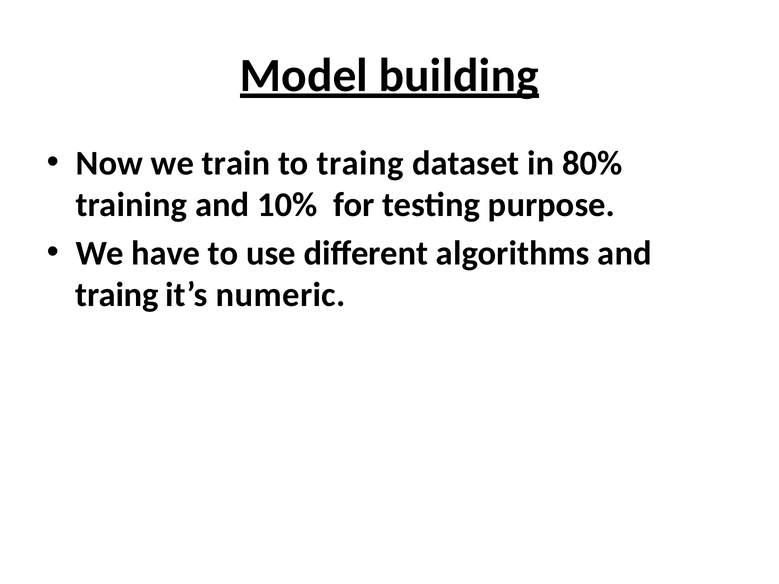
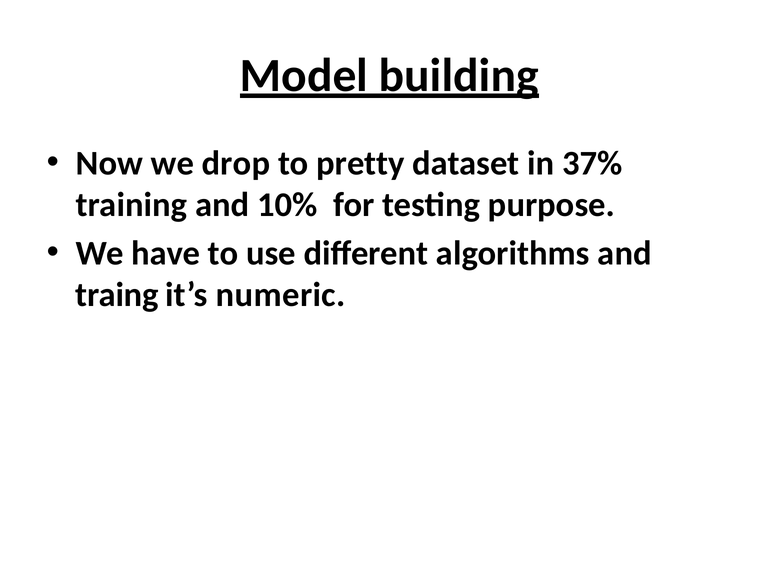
train: train -> drop (236, 163)
to traing: traing -> pretty (360, 163)
80%: 80% -> 37% (592, 163)
